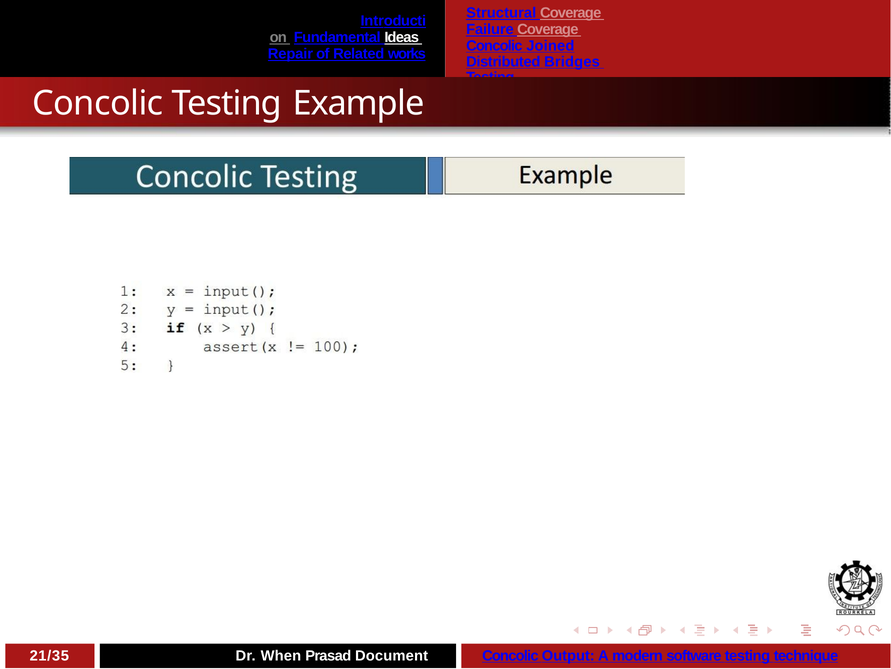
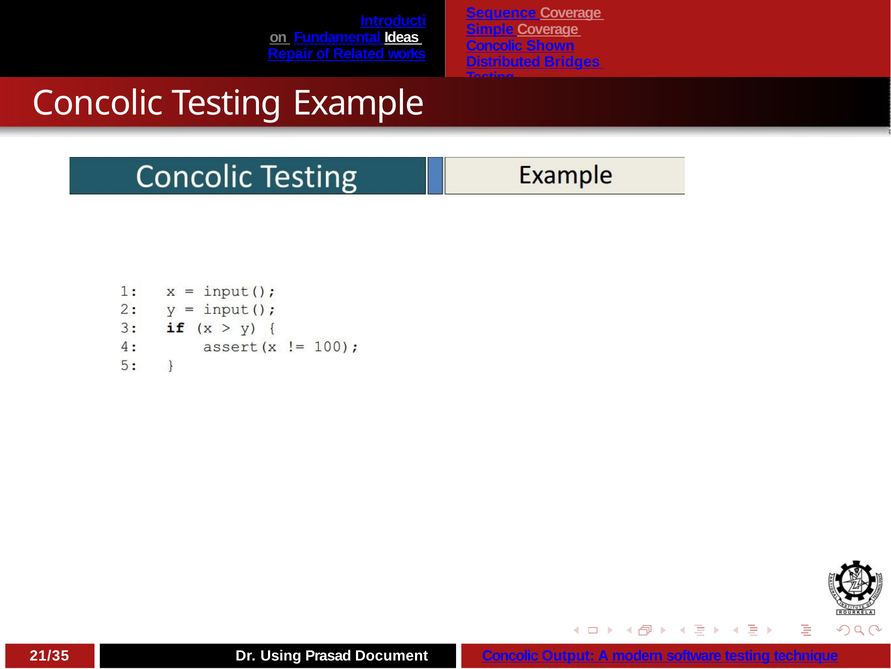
Structural: Structural -> Sequence (501, 13)
Failure: Failure -> Simple (490, 29)
Joined: Joined -> Shown (550, 46)
When: When -> Using (281, 656)
